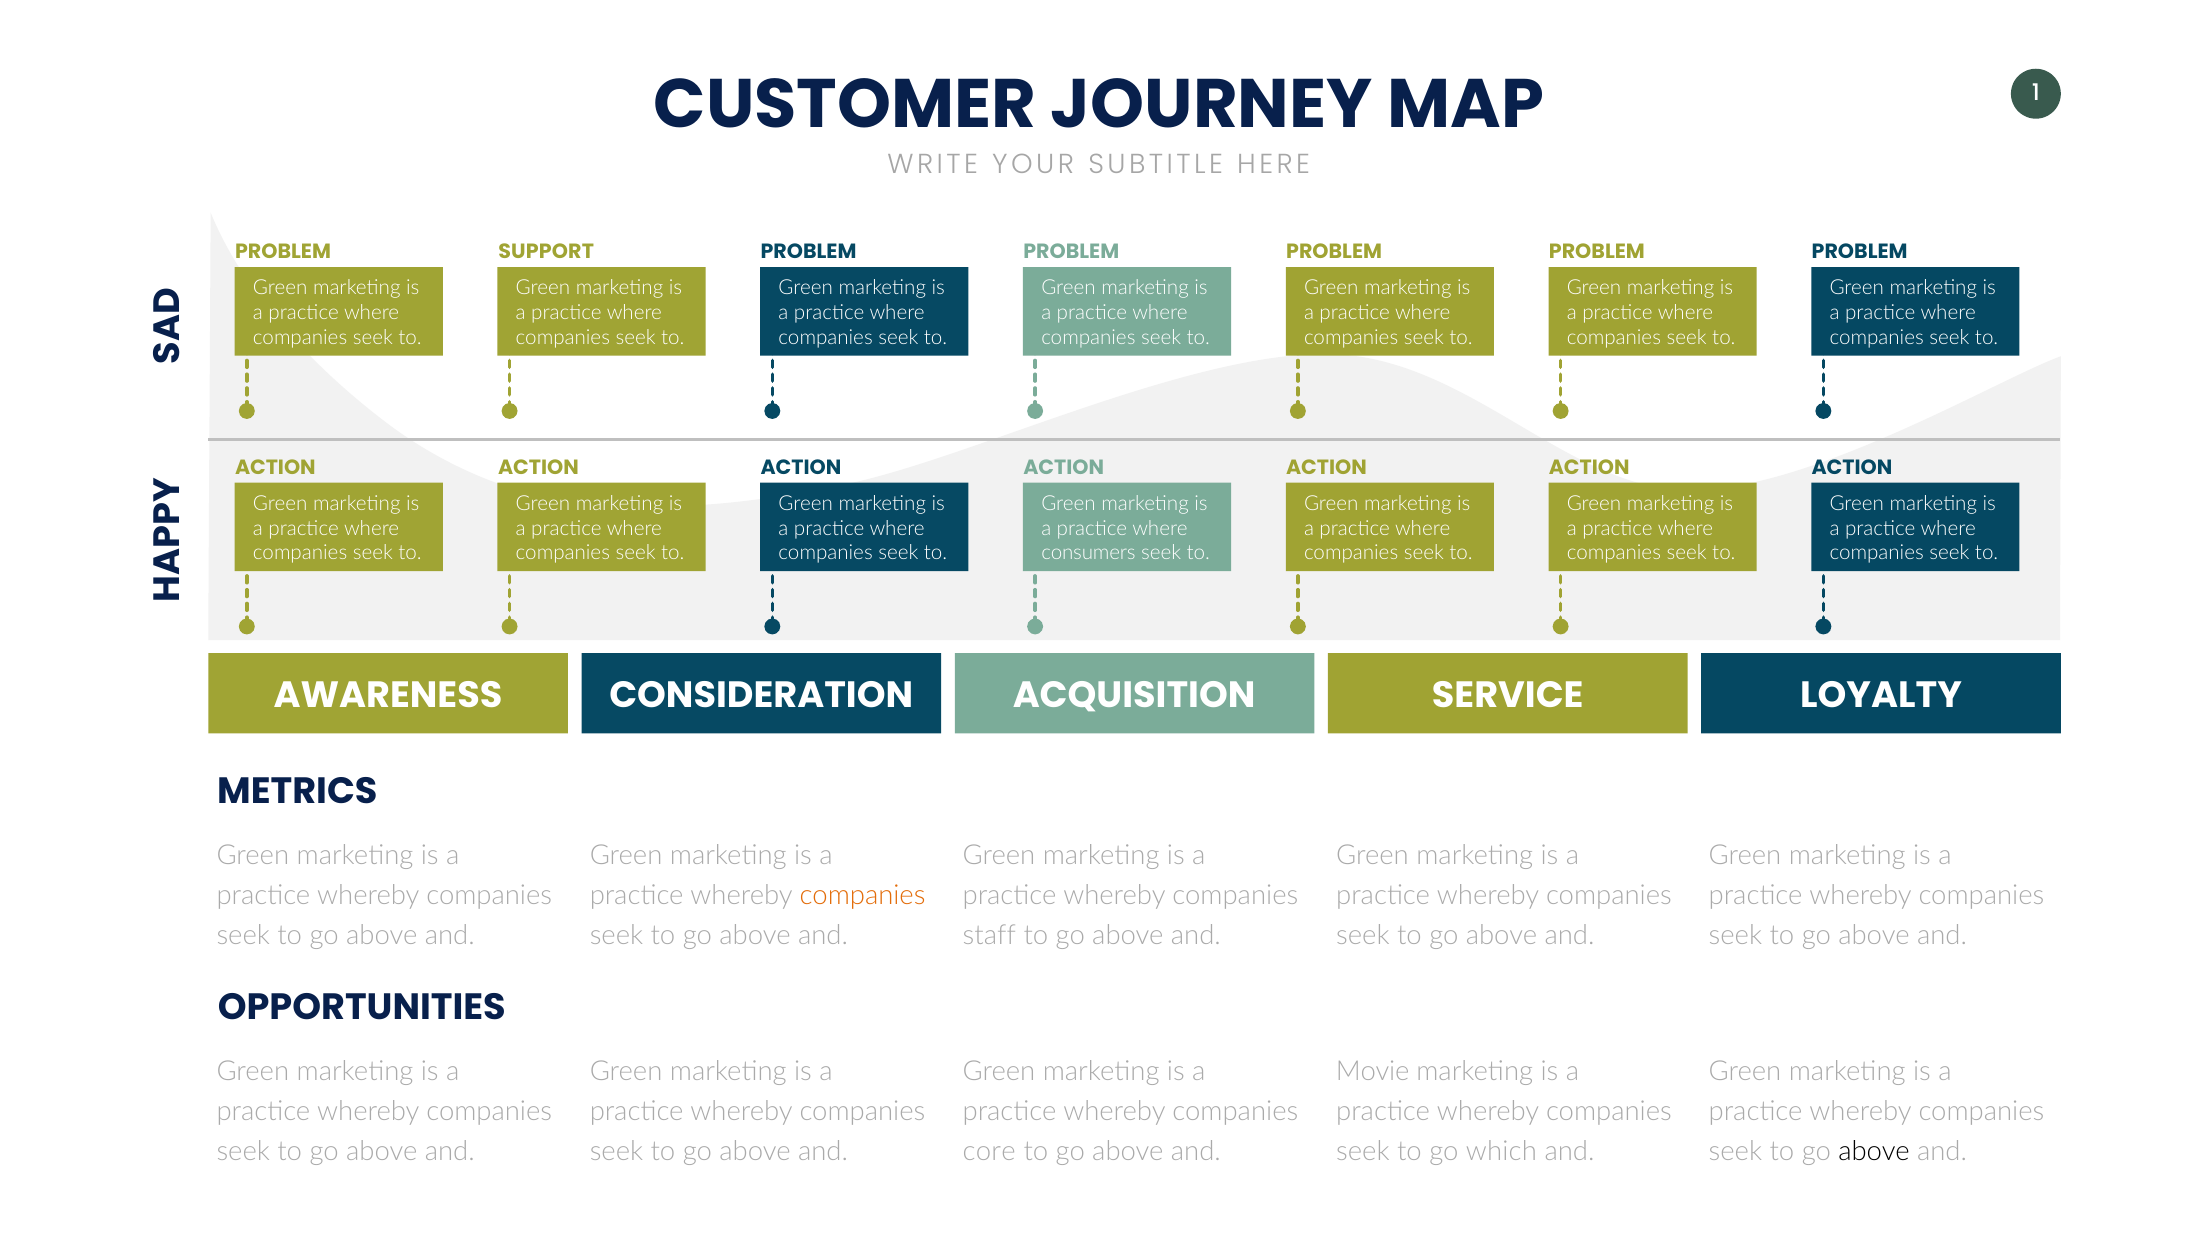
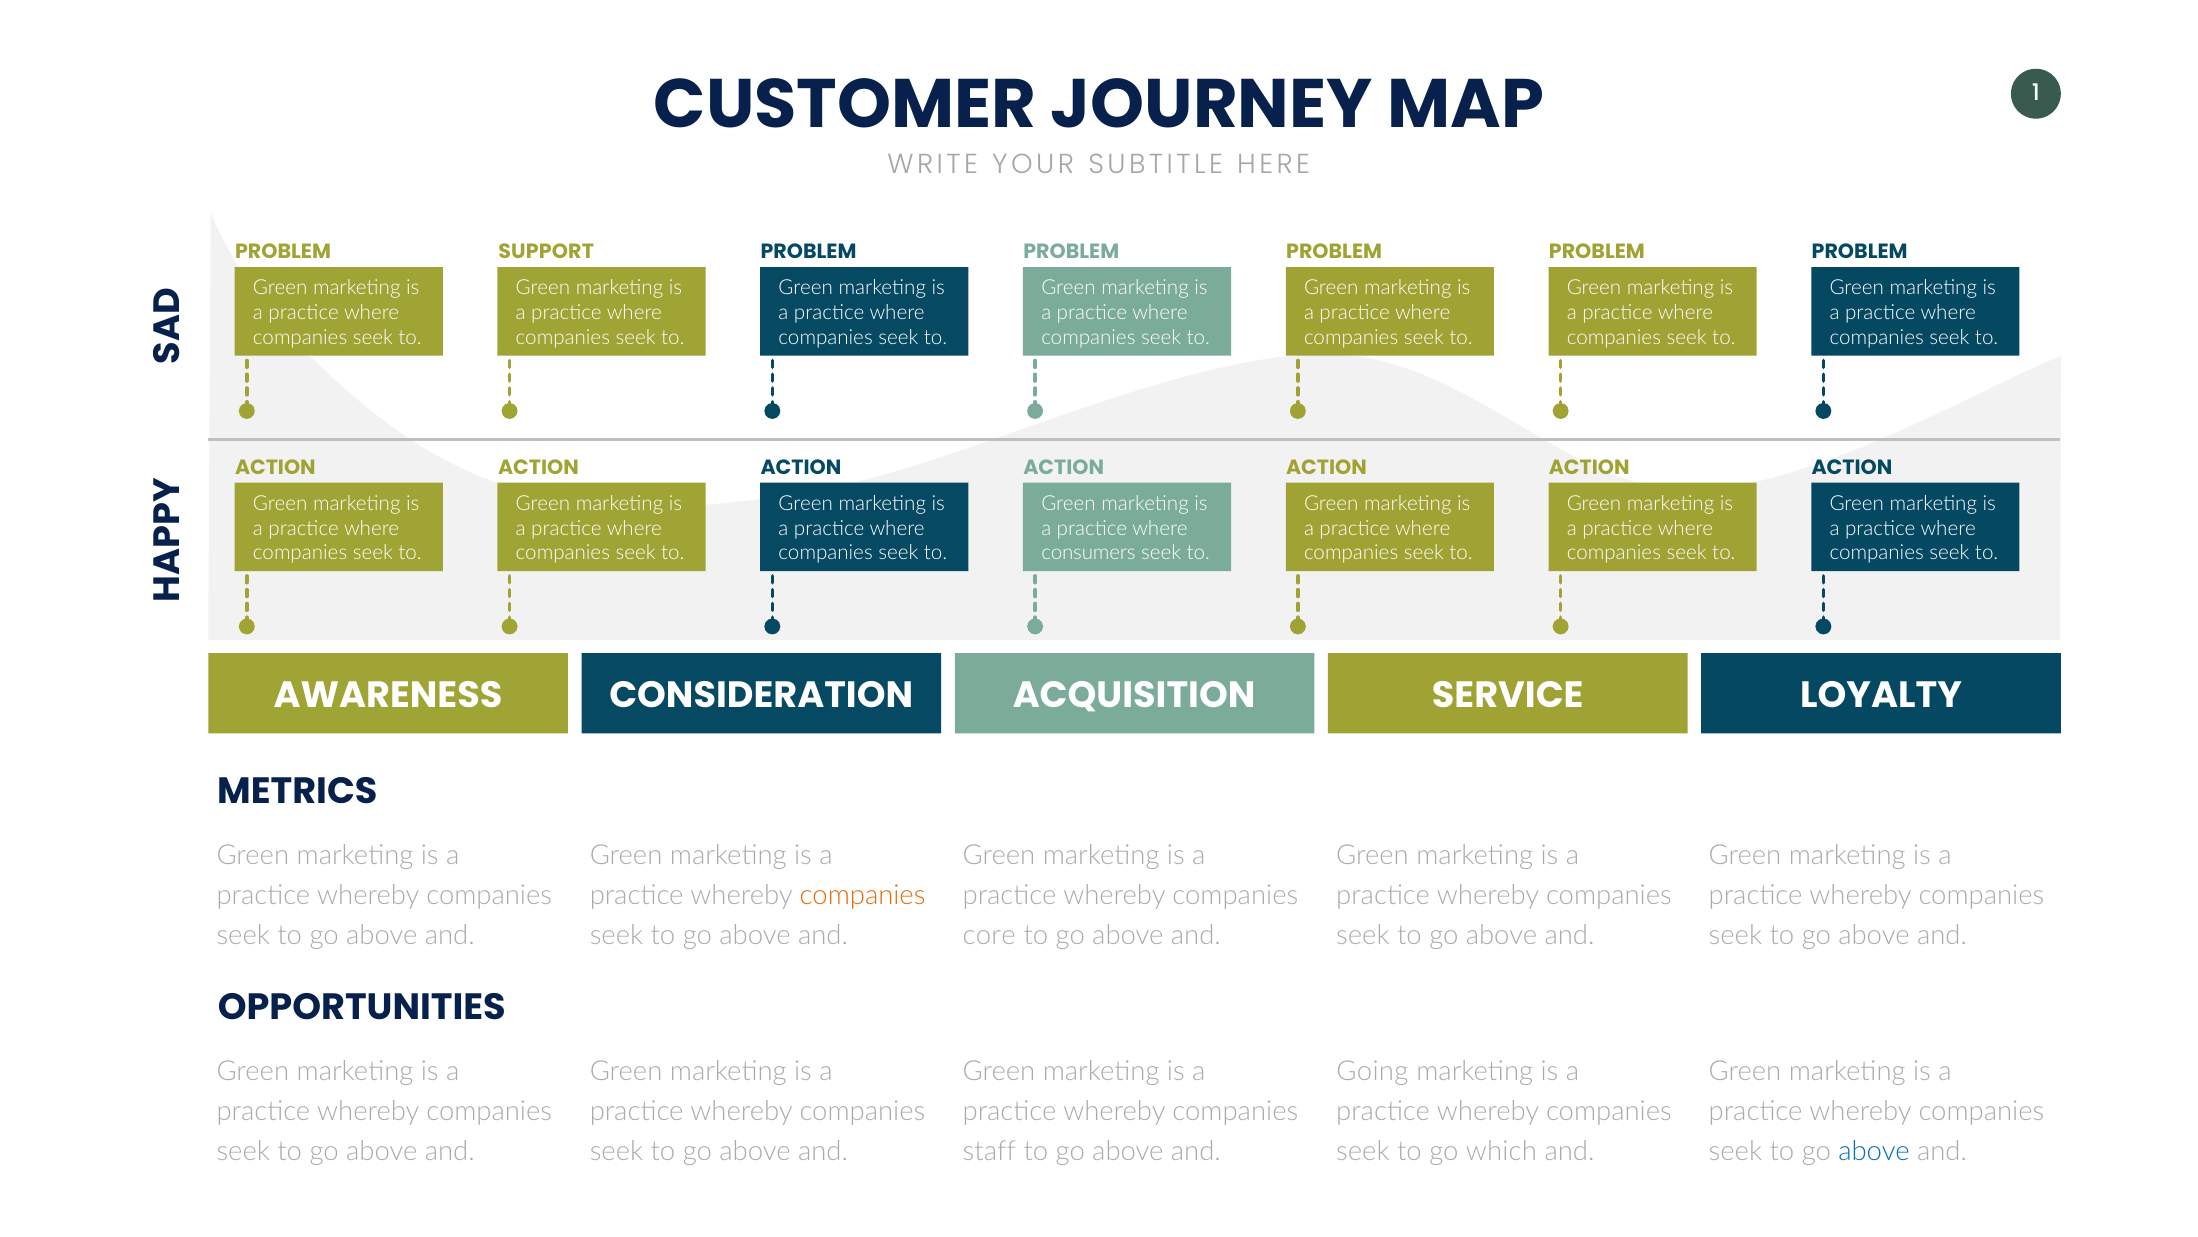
staff: staff -> core (989, 936)
Movie: Movie -> Going (1372, 1071)
core: core -> staff (989, 1151)
above colour: black -> blue (1874, 1151)
